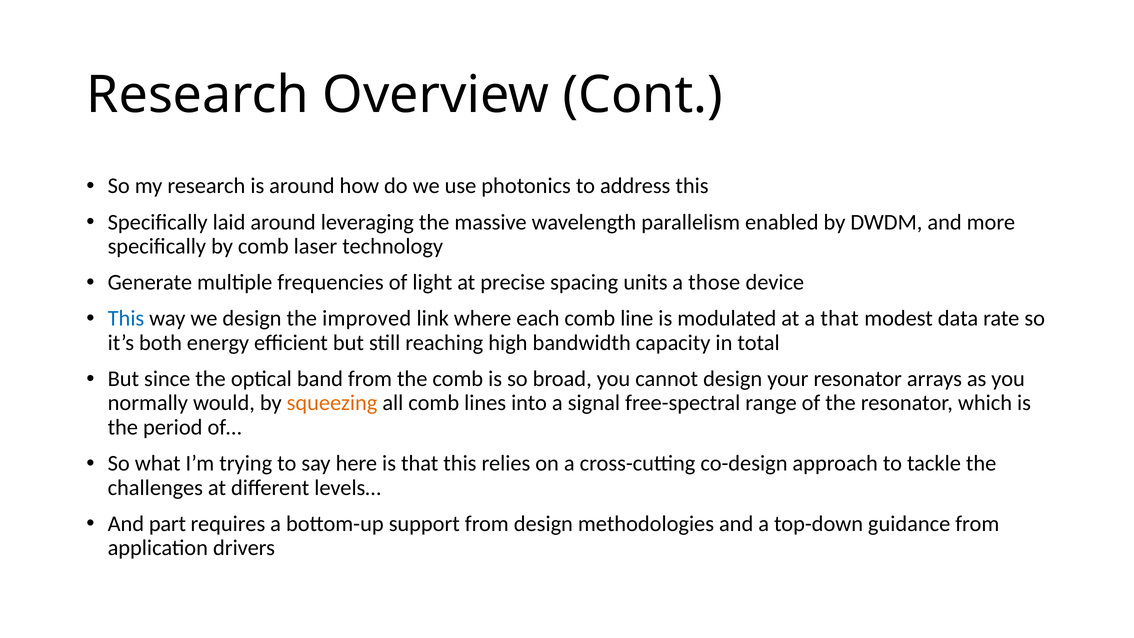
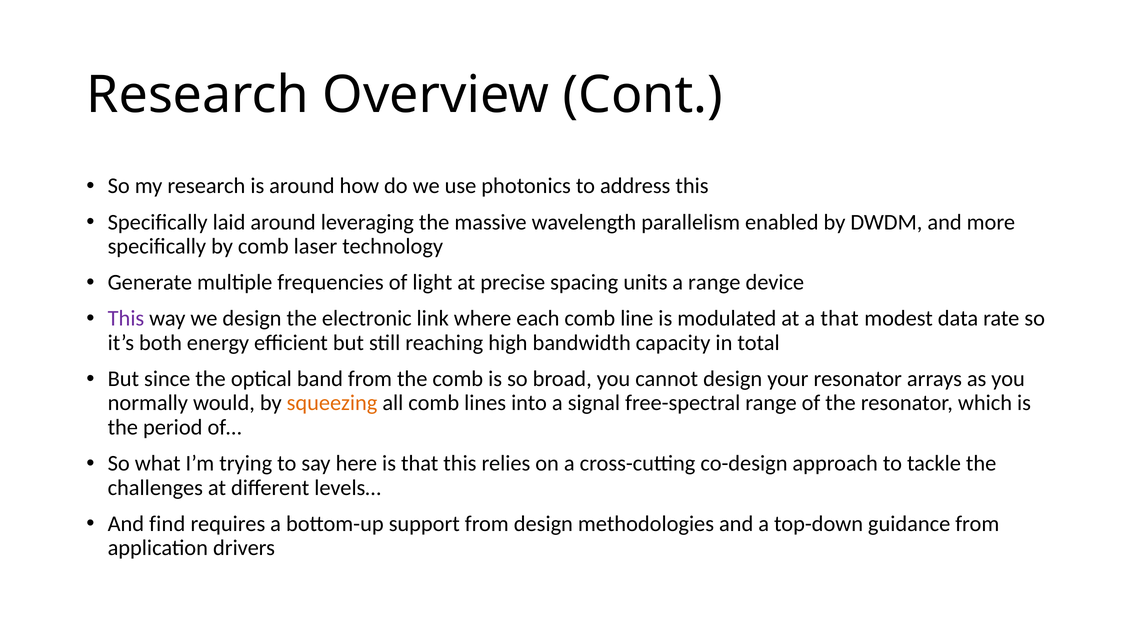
a those: those -> range (714, 282)
This colour: blue -> purple (126, 318)
improved: improved -> electronic (367, 318)
part: part -> find (167, 524)
